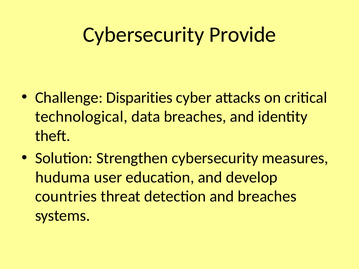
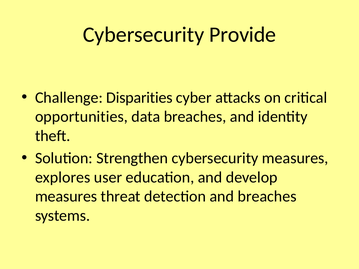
technological: technological -> opportunities (81, 117)
huduma: huduma -> explores (63, 177)
countries: countries -> measures (66, 197)
